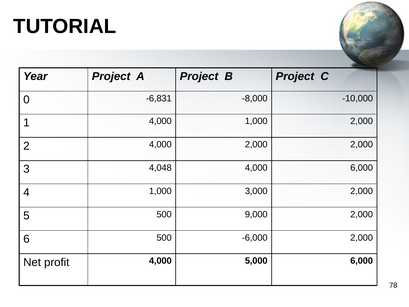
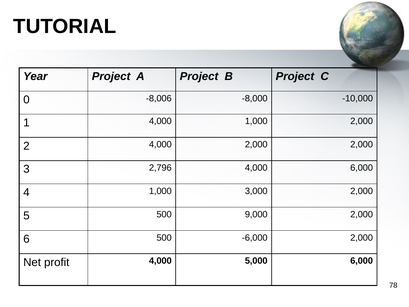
-6,831: -6,831 -> -8,006 (159, 98)
4,048: 4,048 -> 2,796 (160, 168)
